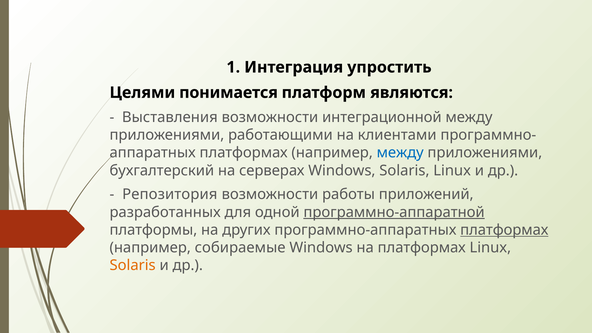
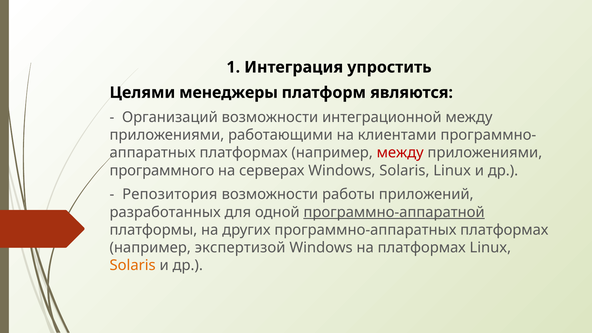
понимается: понимается -> менеджеры (229, 93)
Выставления: Выставления -> Организаций (170, 117)
между colour: blue -> red (400, 153)
бухгалтерский: бухгалтерский -> программного (162, 170)
платформах underline: present -> none (504, 230)
собираемые: собираемые -> экспертизой (240, 248)
